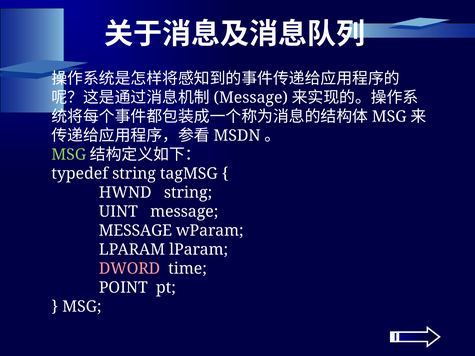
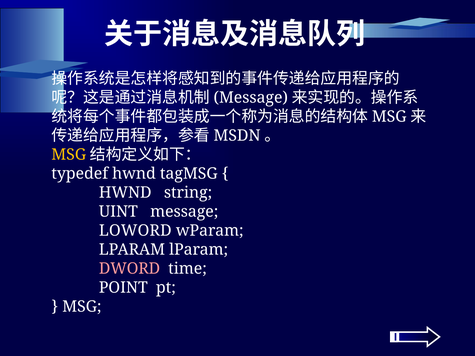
MSG colour: light green -> yellow (69, 155)
typedef string: string -> hwnd (134, 174)
MESSAGE: MESSAGE -> LOWORD (135, 231)
